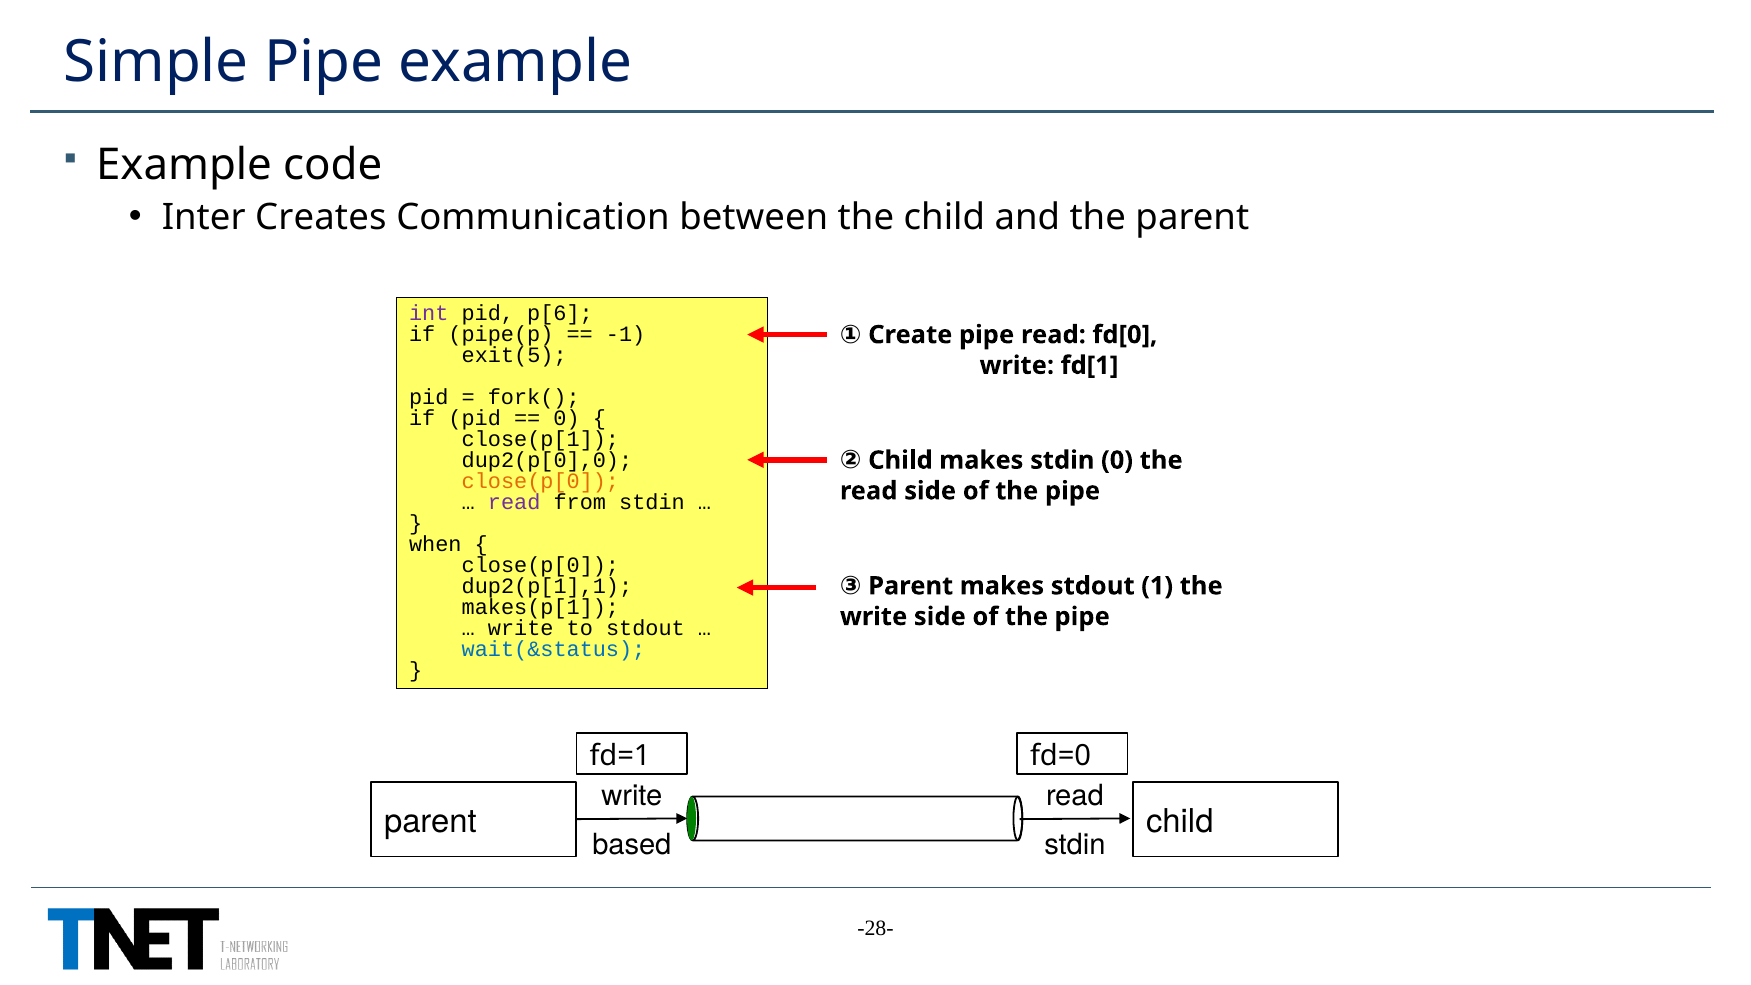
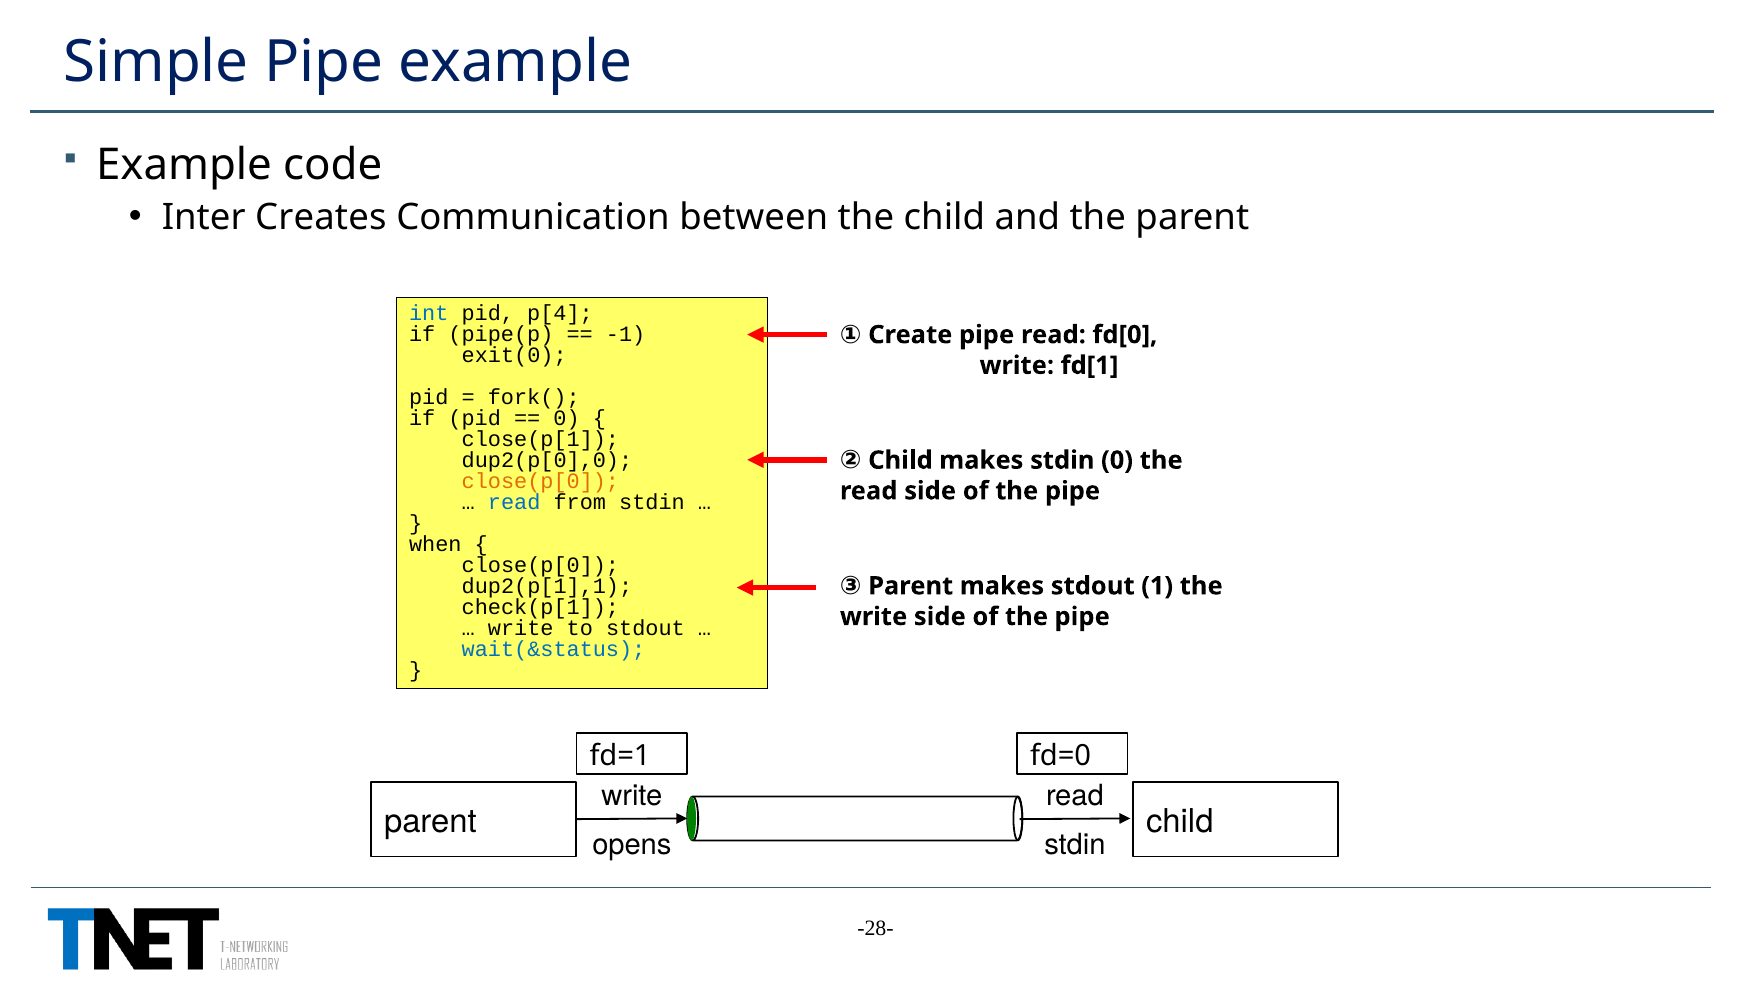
int colour: purple -> blue (429, 314)
p[6: p[6 -> p[4 (560, 314)
exit(5: exit(5 -> exit(0 (514, 356)
read colour: purple -> blue (514, 503)
makes(p[1: makes(p[1 -> check(p[1 (540, 608)
based: based -> opens (632, 845)
